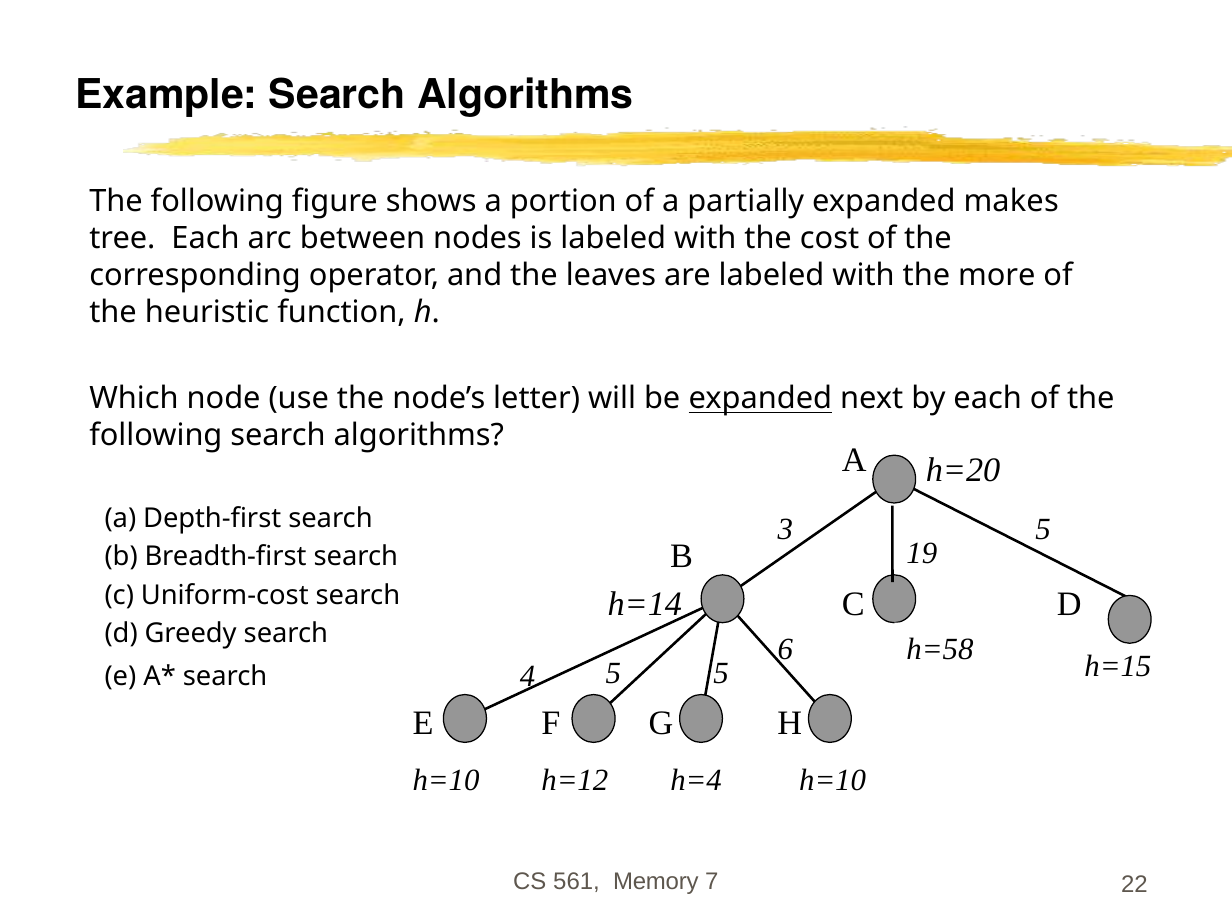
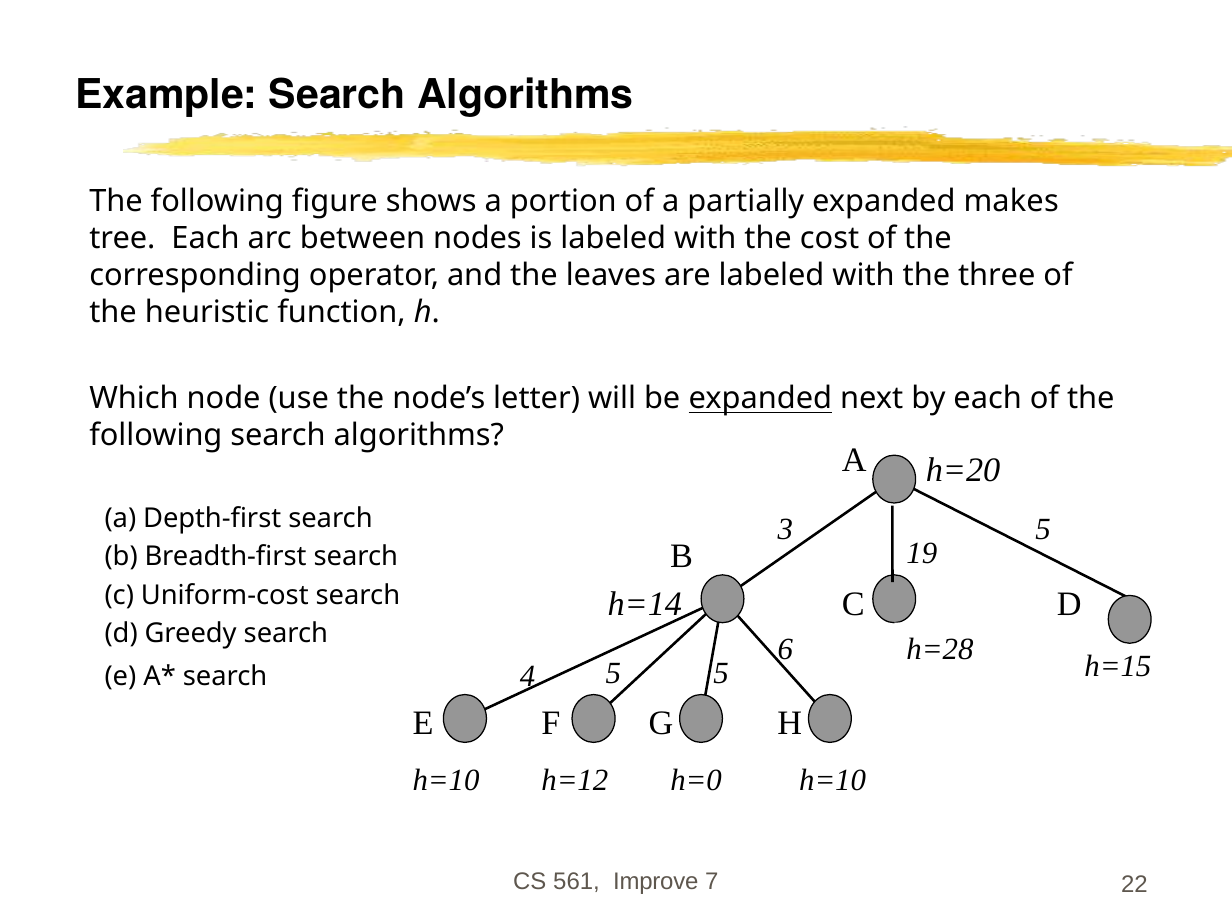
more: more -> three (997, 275)
h=58: h=58 -> h=28 (940, 649)
h=4: h=4 -> h=0 (696, 781)
Memory: Memory -> Improve (656, 882)
